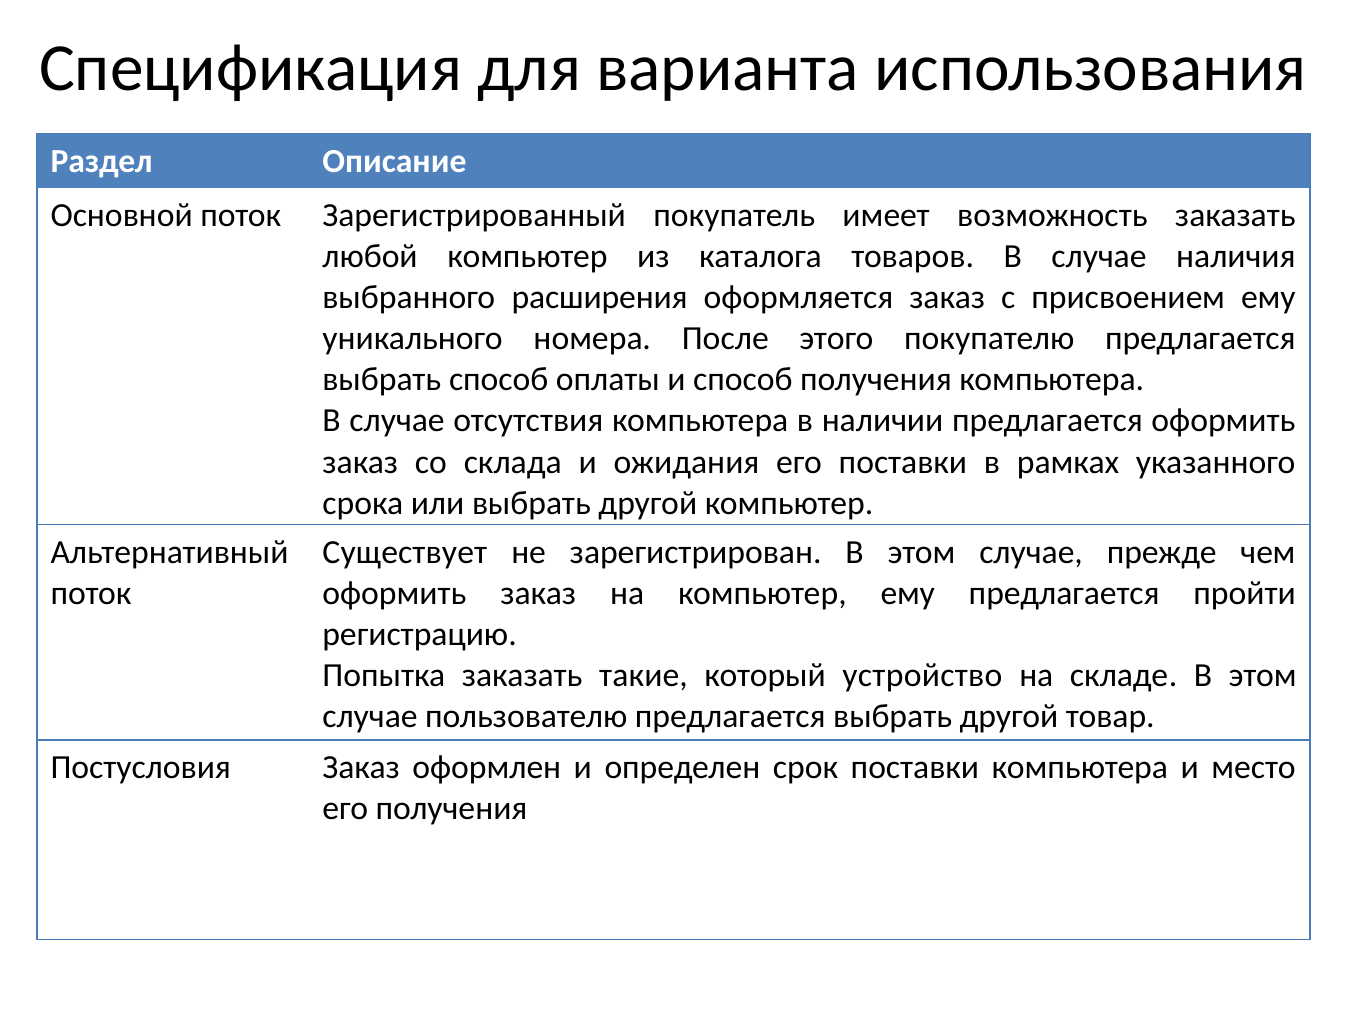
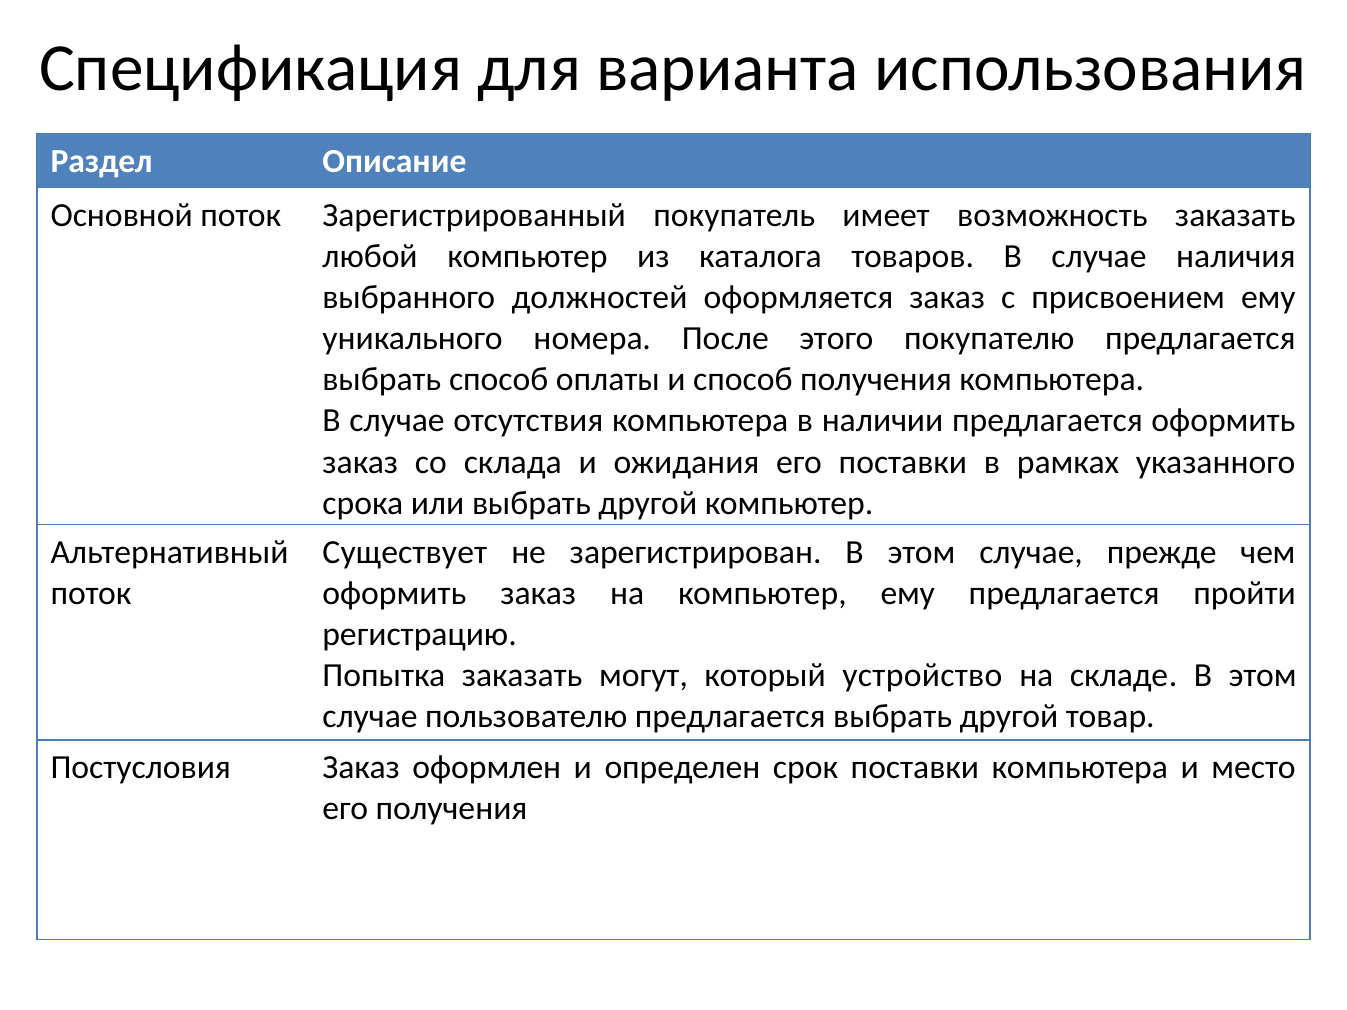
расширения: расширения -> должностей (599, 298)
такие: такие -> могут (644, 676)
